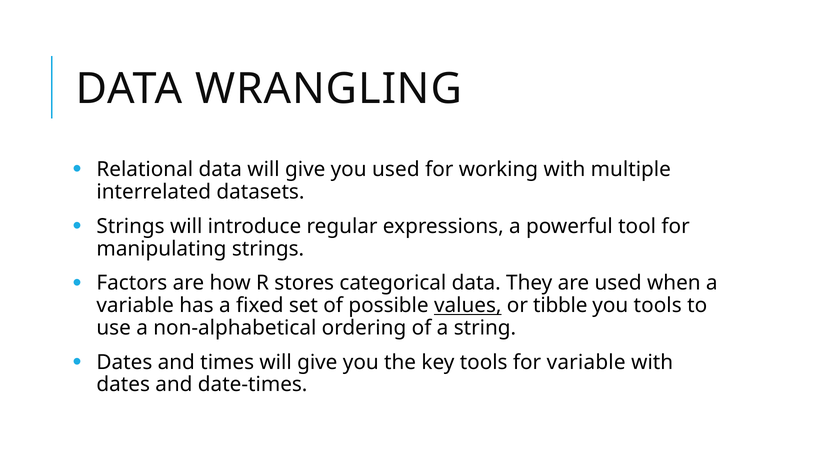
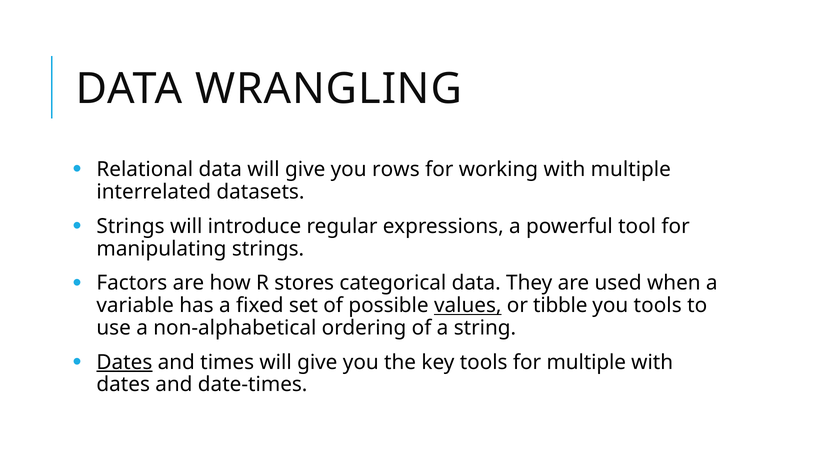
you used: used -> rows (396, 170)
Dates underline: none -> present (124, 363)
for variable: variable -> multiple (586, 363)
